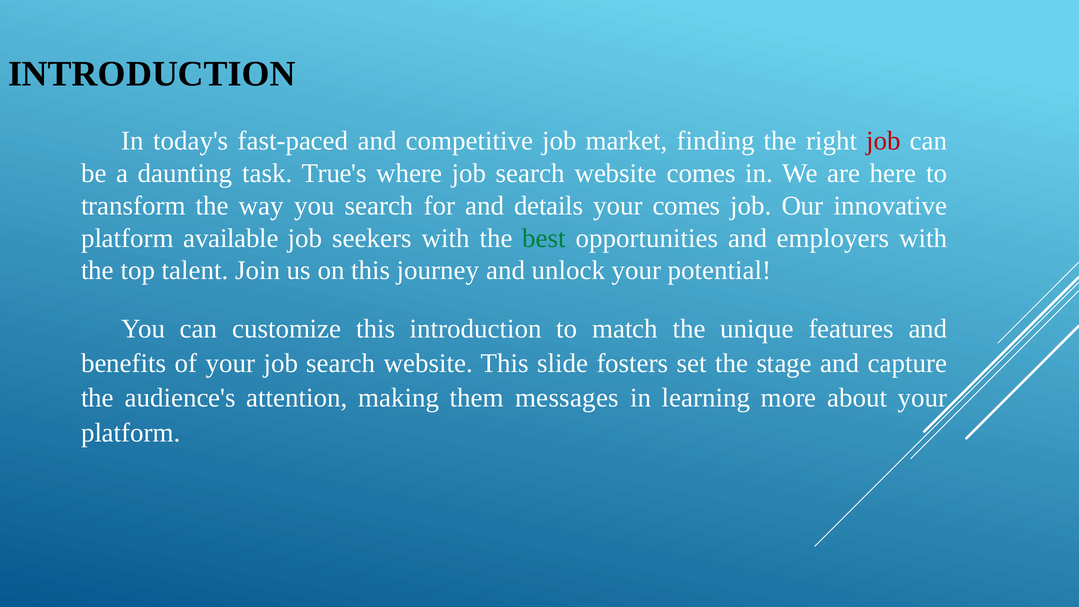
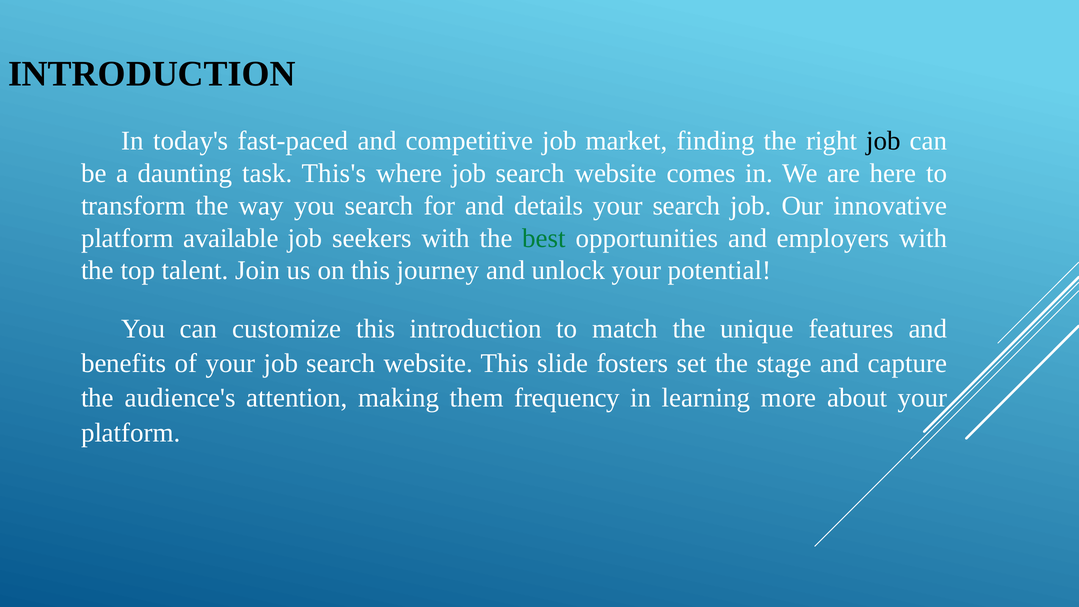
job colour: red -> black (884, 141)
True's: True's -> This's (334, 173)
your comes: comes -> search (687, 206)
messages: messages -> frequency (567, 398)
